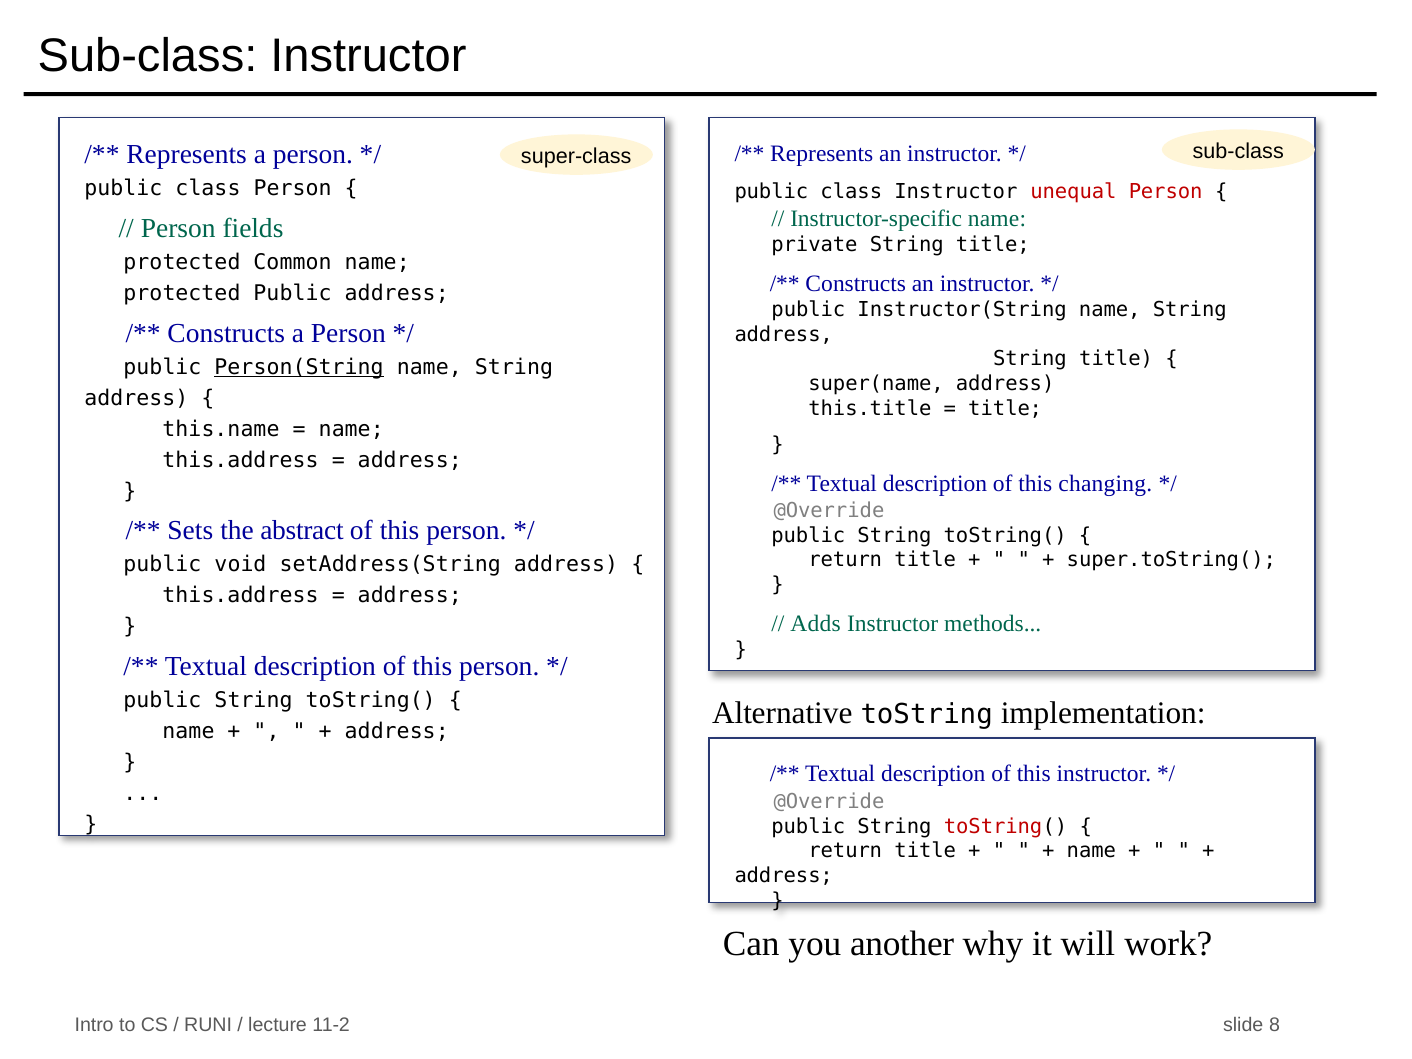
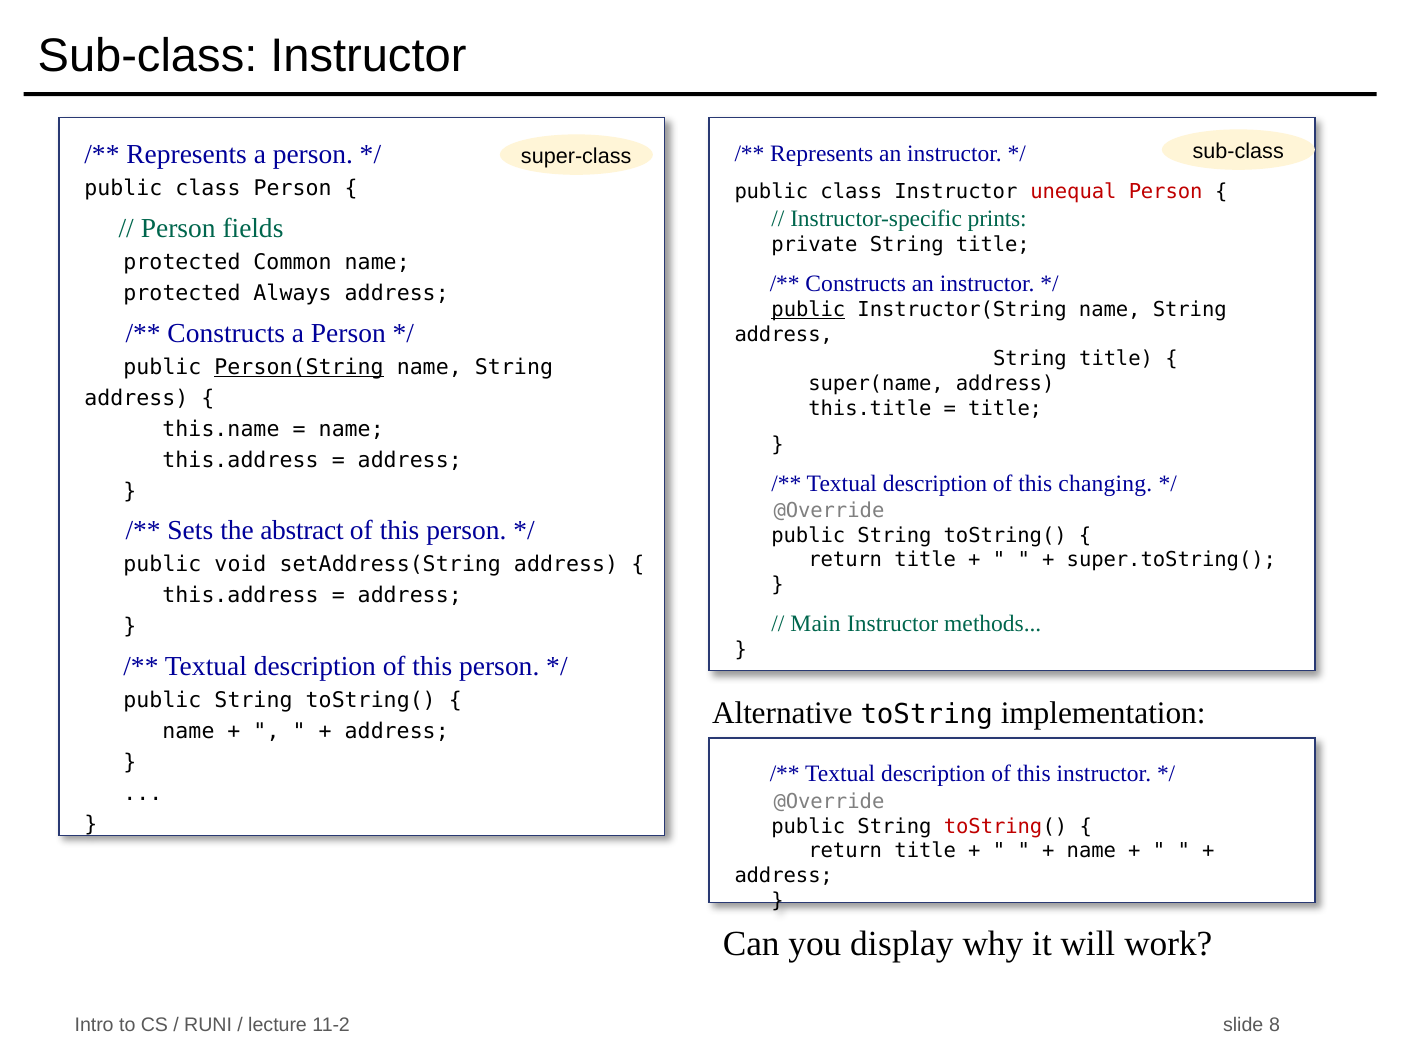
Instructor-specific name: name -> prints (997, 219)
protected Public: Public -> Always (293, 293)
public underline: none -> present (808, 310)
Adds: Adds -> Main (816, 623)
another: another -> display (902, 944)
